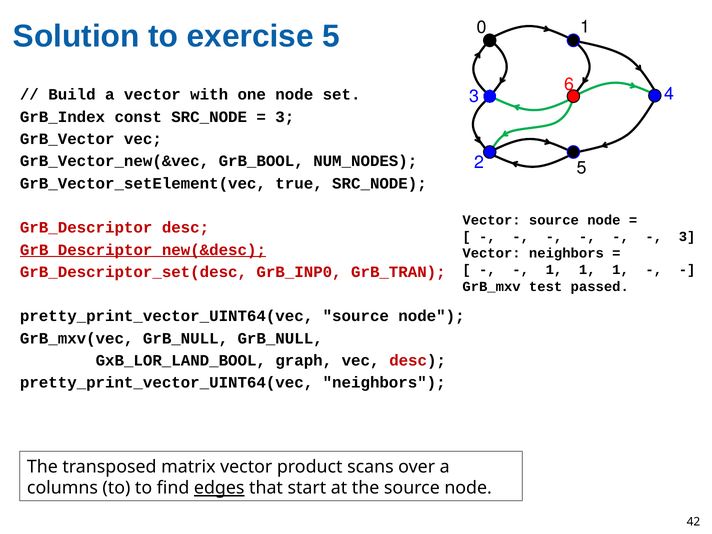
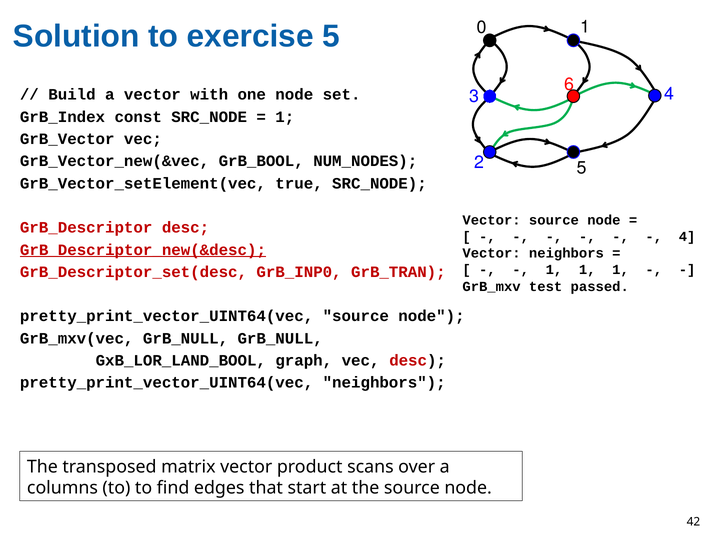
3: 3 -> 1 (285, 117)
3: 3 -> 4 (687, 237)
edges underline: present -> none (219, 488)
